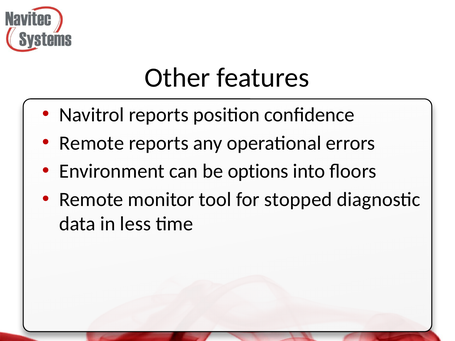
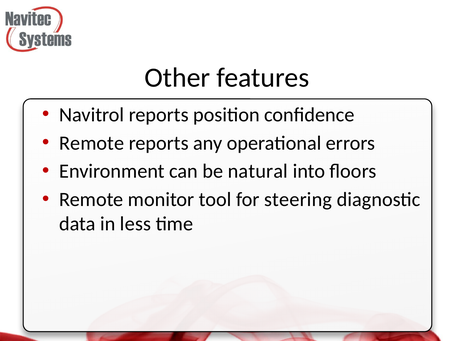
options: options -> natural (258, 171)
stopped: stopped -> steering (298, 200)
